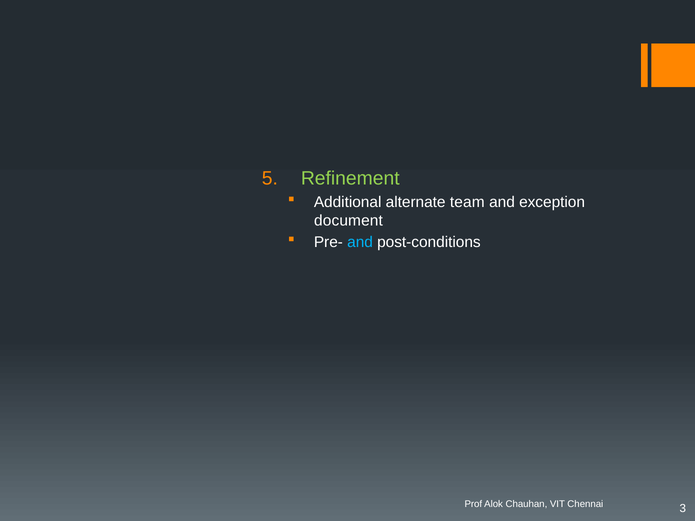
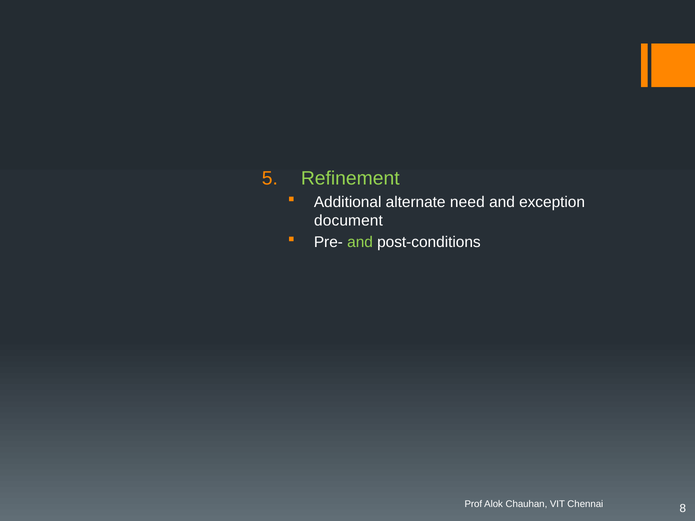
team: team -> need (467, 202)
and colour: light blue -> light green (360, 242)
3: 3 -> 8 (683, 508)
